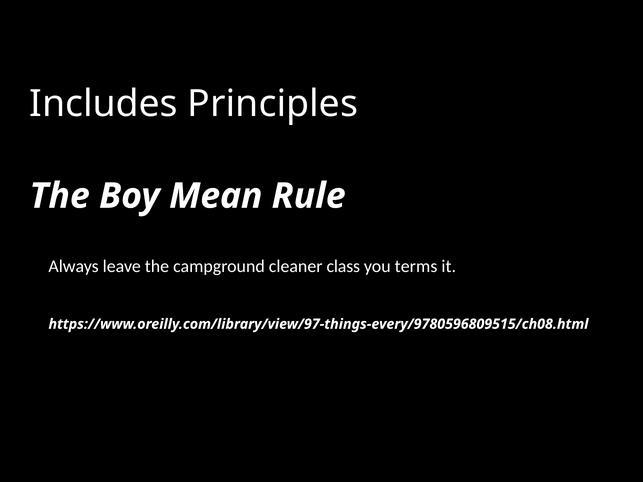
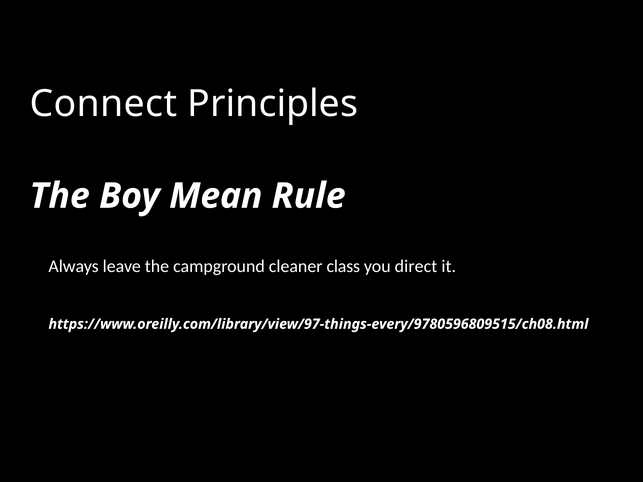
Includes: Includes -> Connect (103, 104)
terms: terms -> direct (416, 267)
